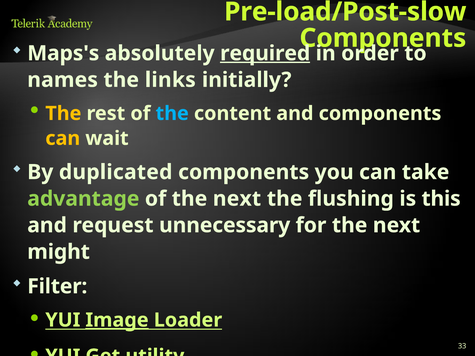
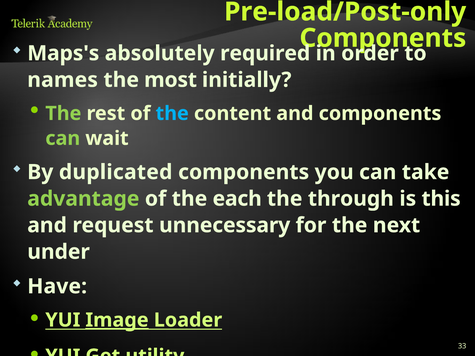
Pre-load/Post-slow: Pre-load/Post-slow -> Pre-load/Post-only (345, 12)
required underline: present -> none (265, 53)
links: links -> most (171, 80)
The colour: yellow -> light green (63, 114)
can colour: yellow -> light green (63, 138)
of the next: next -> each (237, 199)
flushing: flushing -> through (351, 199)
might: might -> under (59, 252)
Filter: Filter -> Have (57, 287)
